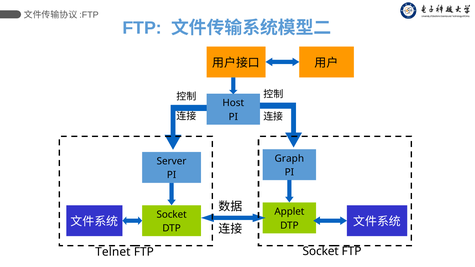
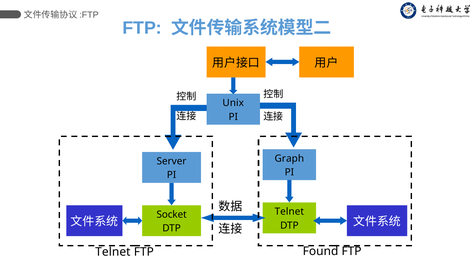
Host: Host -> Unix (233, 103)
Applet: Applet -> Telnet (289, 212)
Socket: Socket -> Found (321, 252)
